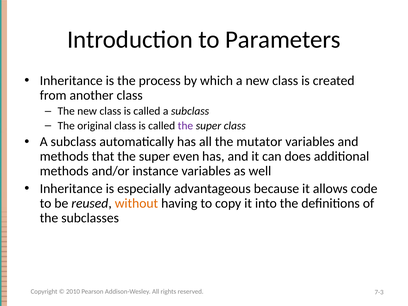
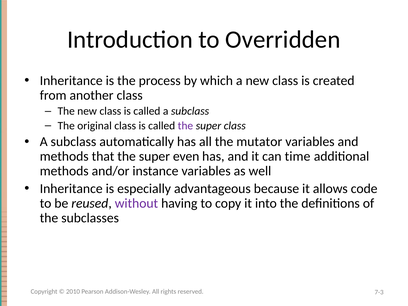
Parameters: Parameters -> Overridden (283, 39)
does: does -> time (298, 156)
without colour: orange -> purple (136, 203)
